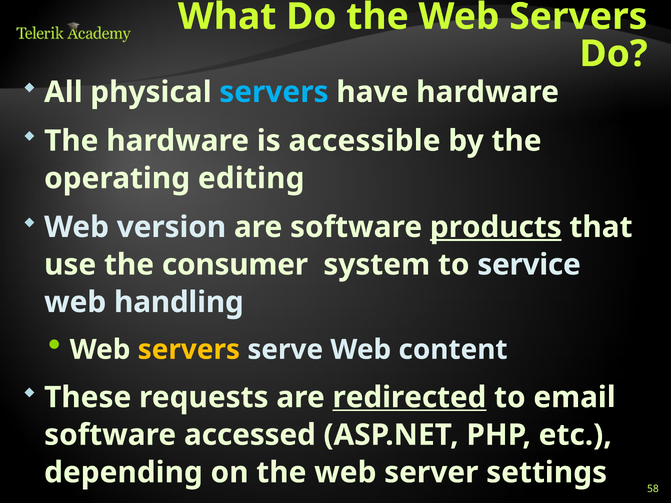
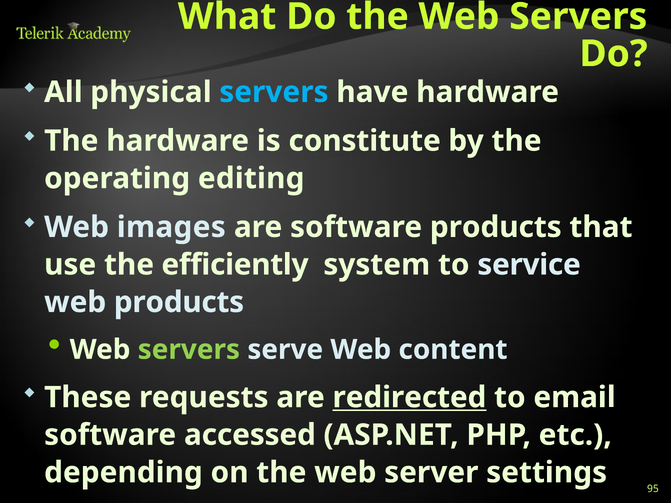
accessible: accessible -> constitute (365, 141)
version: version -> images (171, 227)
products underline: present -> none (496, 227)
consumer: consumer -> efficiently (235, 265)
web handling: handling -> products (179, 302)
servers colour: yellow -> light green (189, 350)
58: 58 -> 95 (653, 489)
